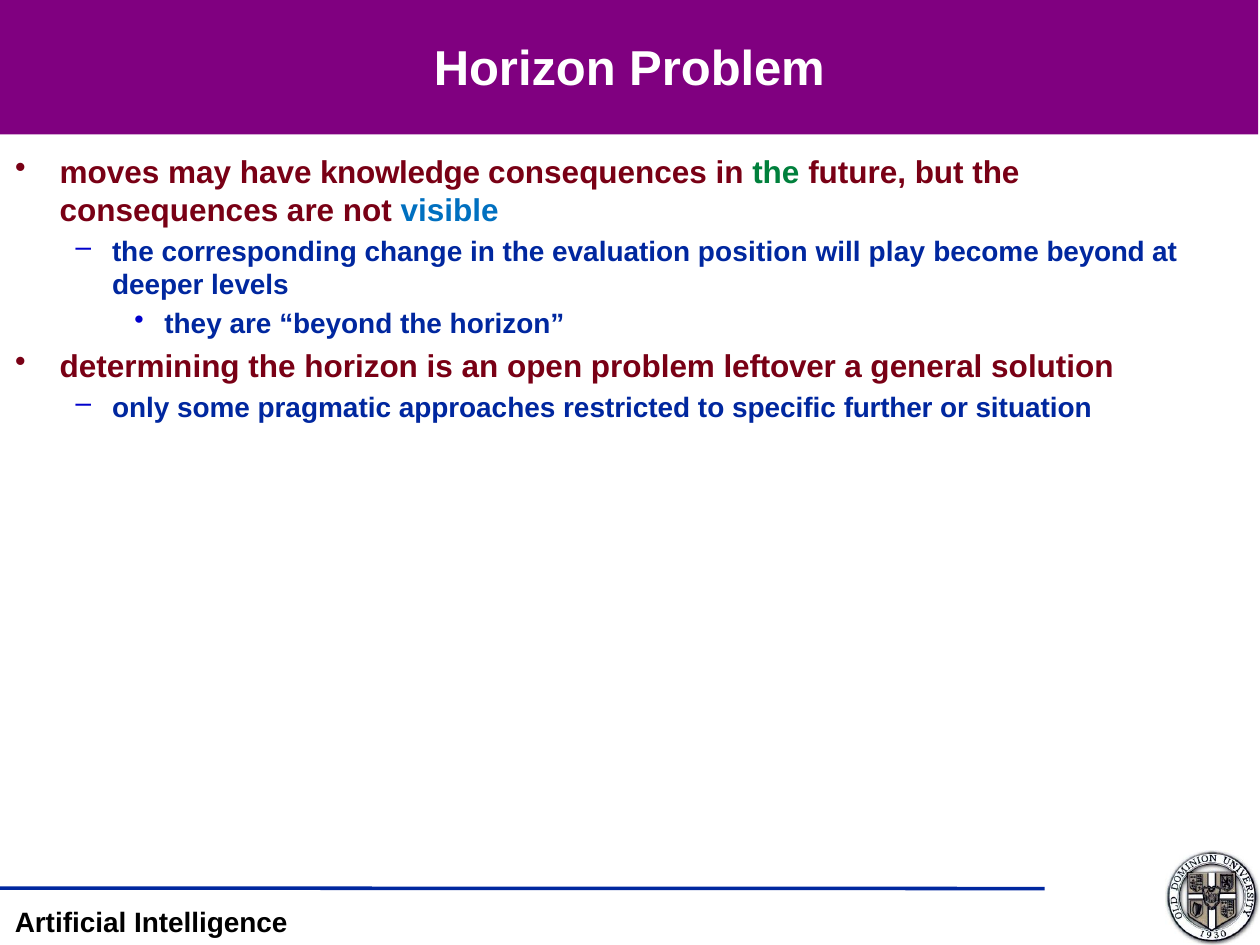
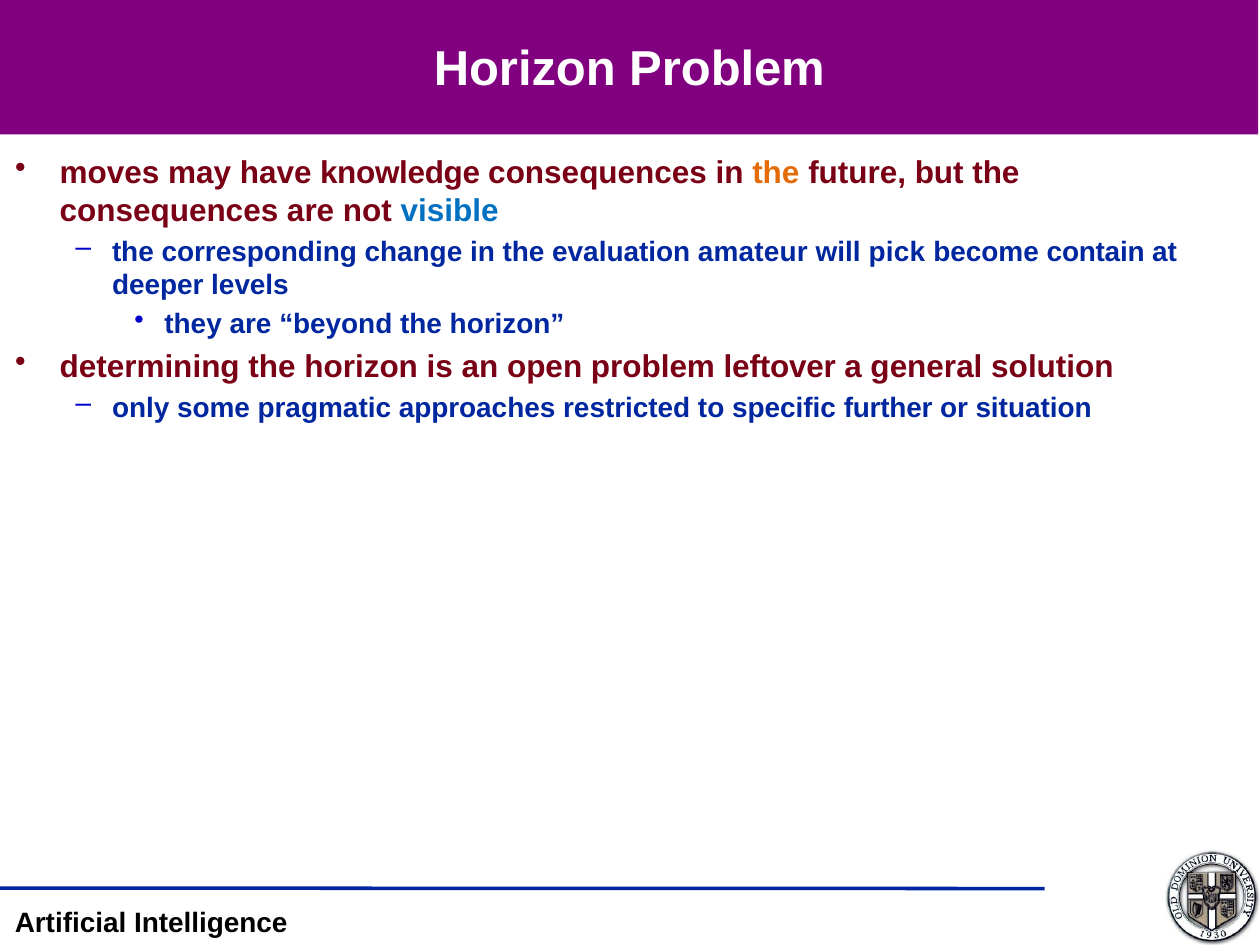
the colour: green -> orange (776, 173)
position: position -> amateur (753, 252)
play: play -> pick (897, 252)
become beyond: beyond -> contain (1096, 252)
